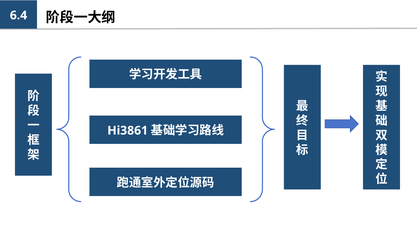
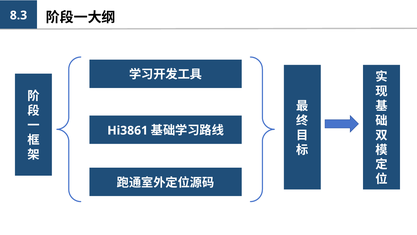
6.4: 6.4 -> 8.3 (18, 15)
